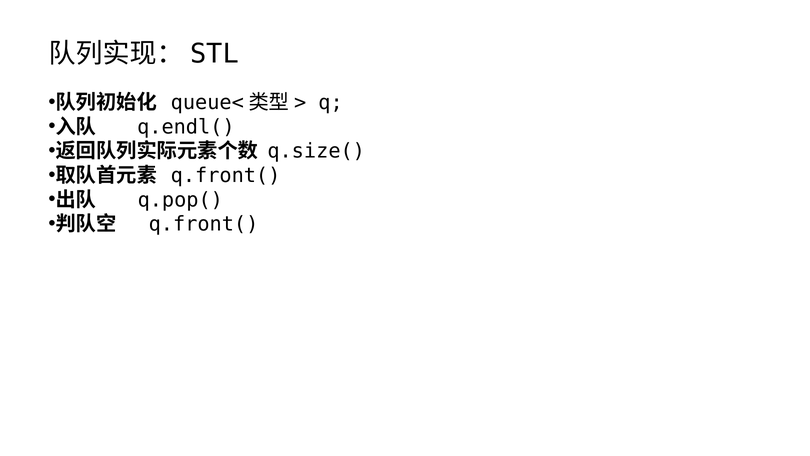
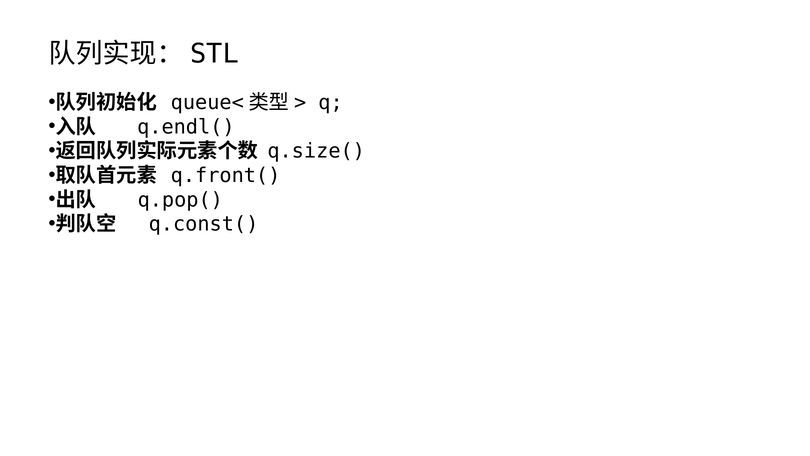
q.front(: q.front( -> q.const( (204, 224)
